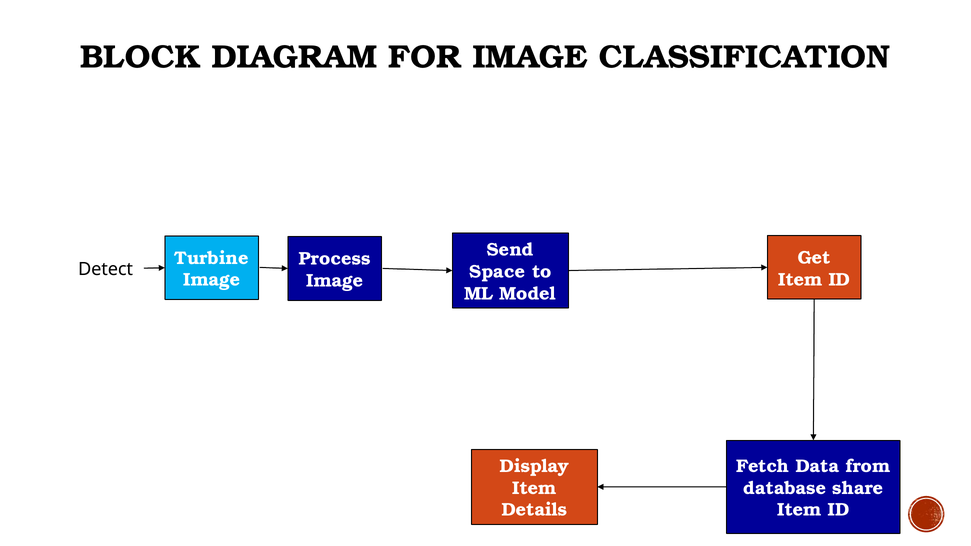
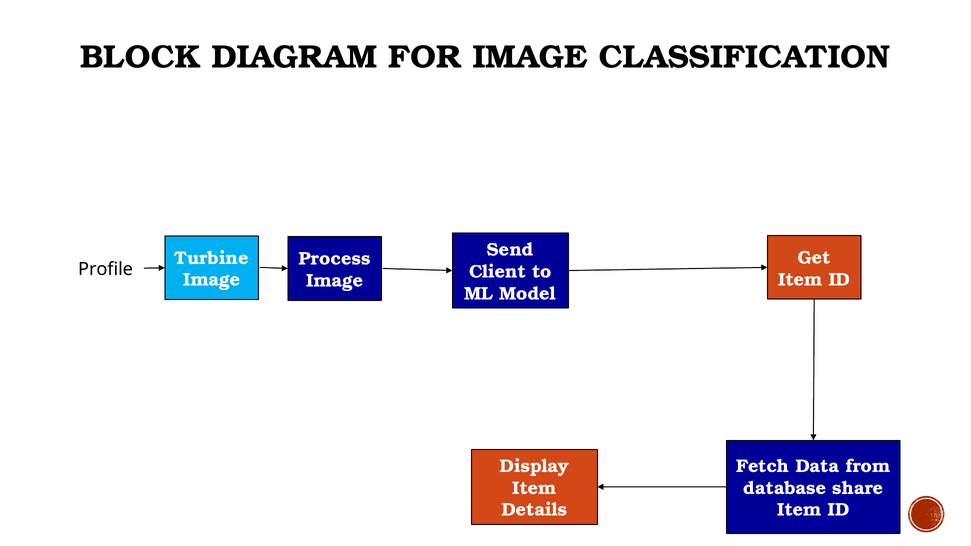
Detect: Detect -> Profile (106, 270)
Space: Space -> Client (498, 272)
